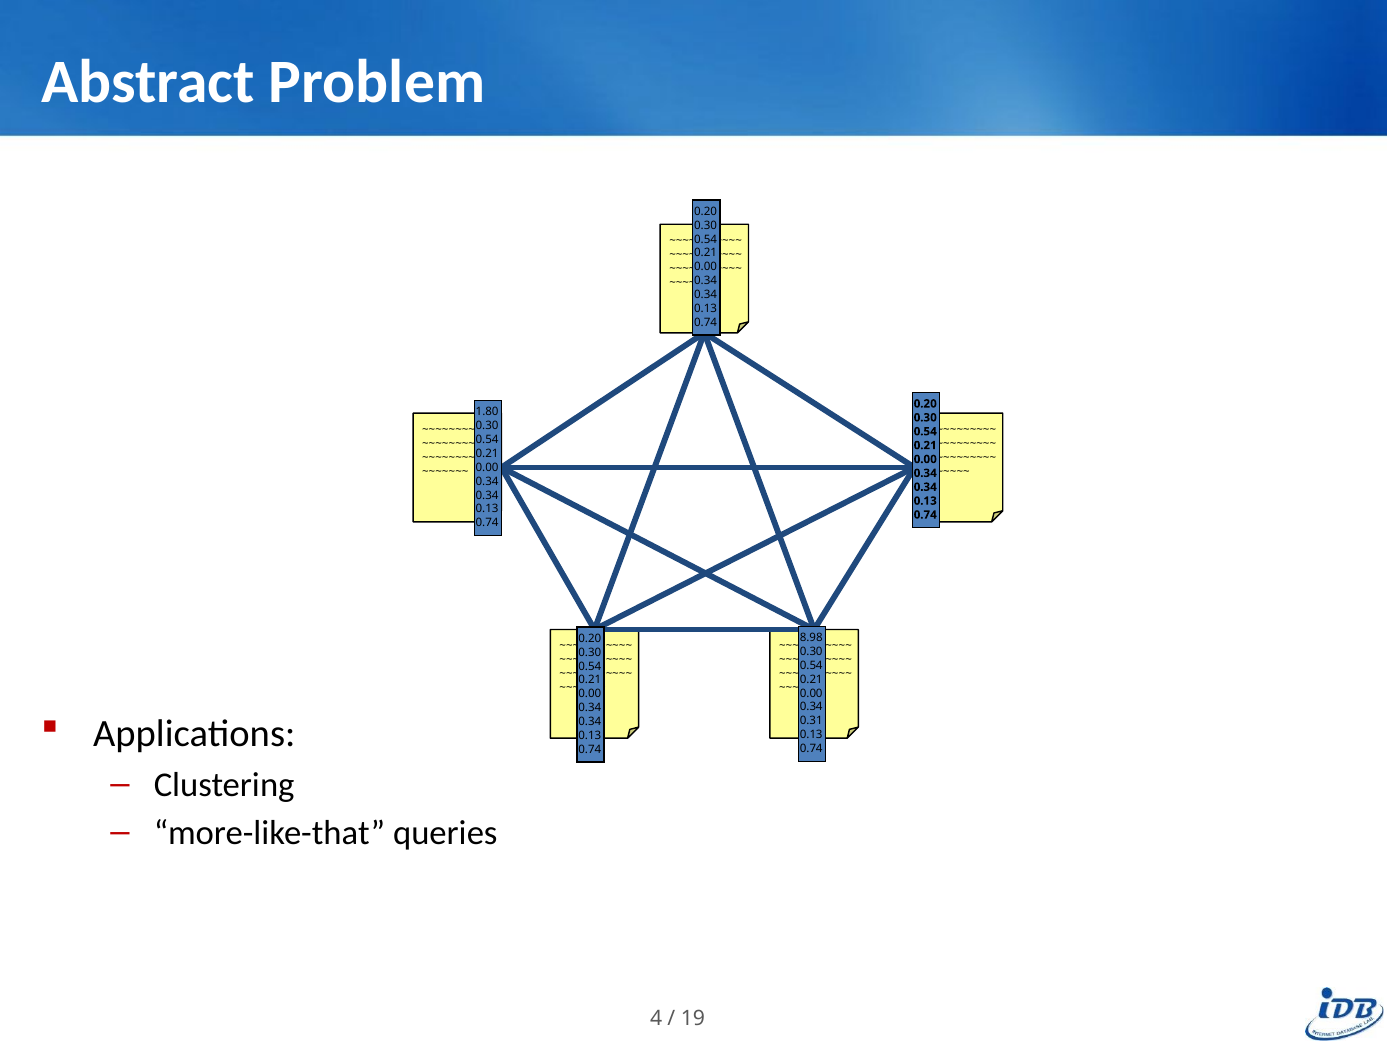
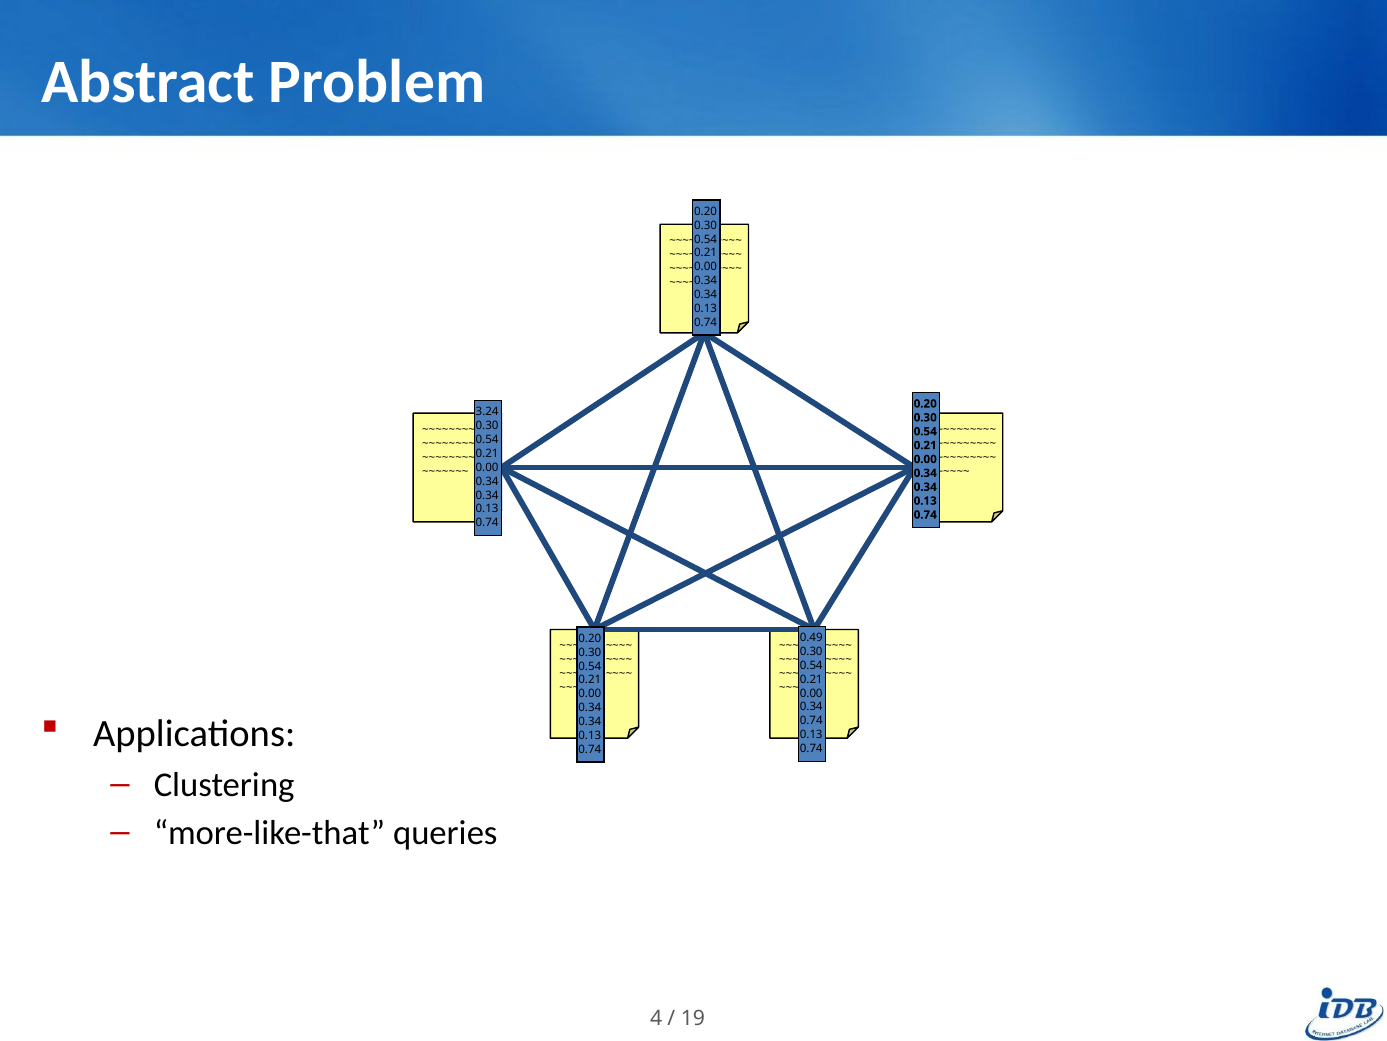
1.80: 1.80 -> 3.24 (487, 412)
8.98: 8.98 -> 0.49 (811, 637)
0.31: 0.31 -> 0.74 (811, 720)
